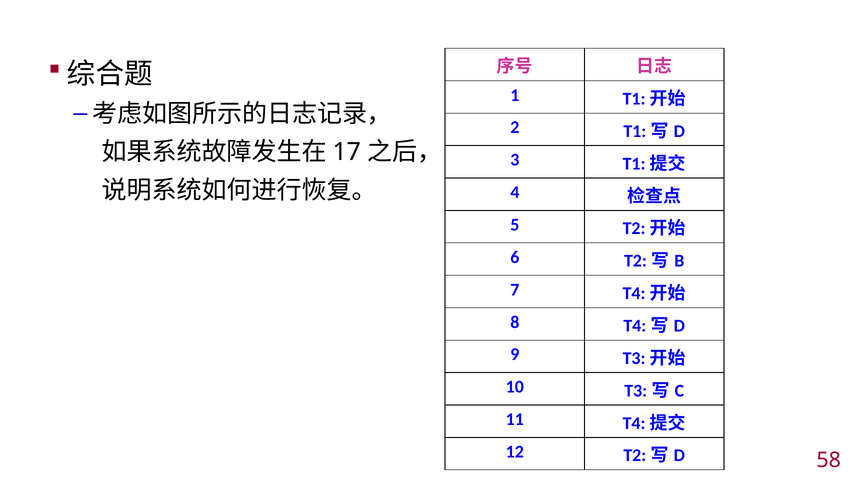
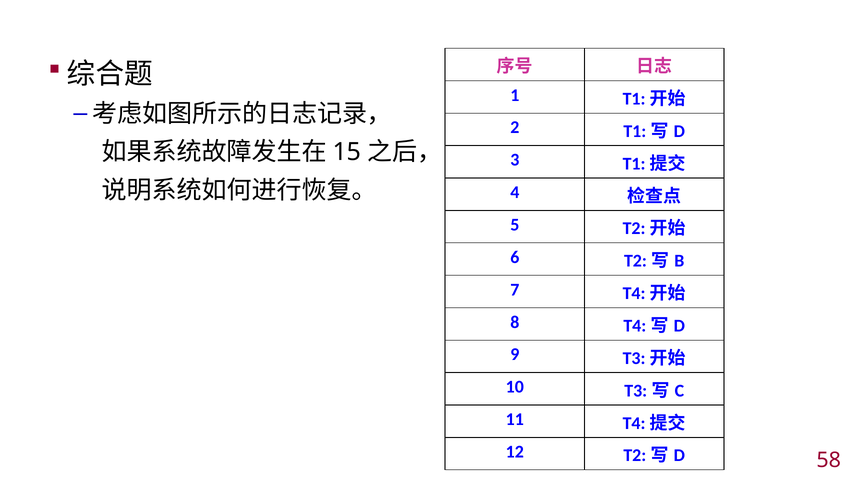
17: 17 -> 15 (347, 152)
